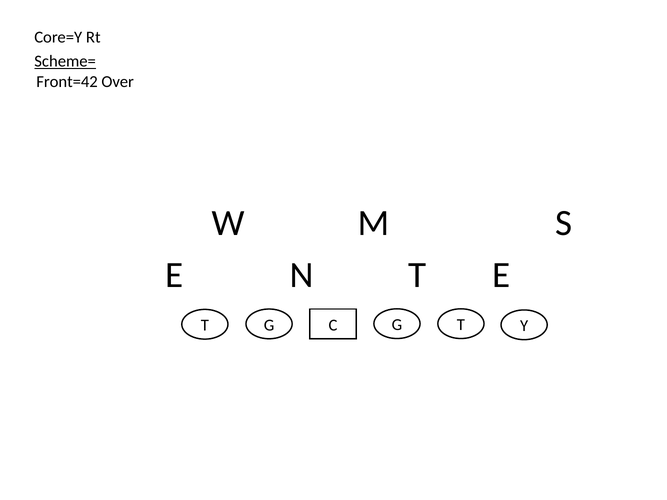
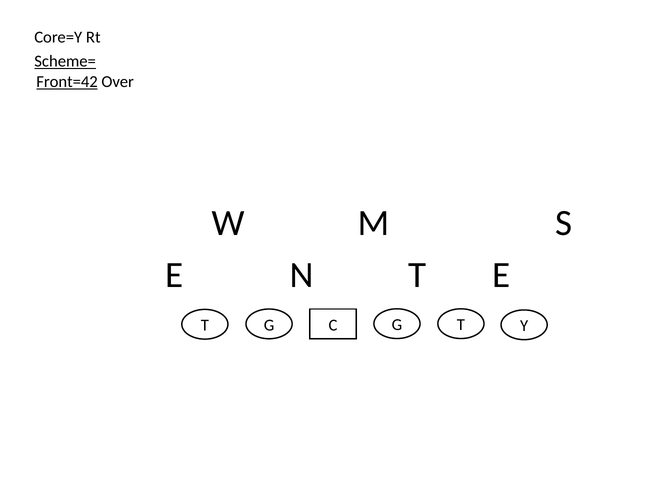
Front=42 underline: none -> present (67, 82)
